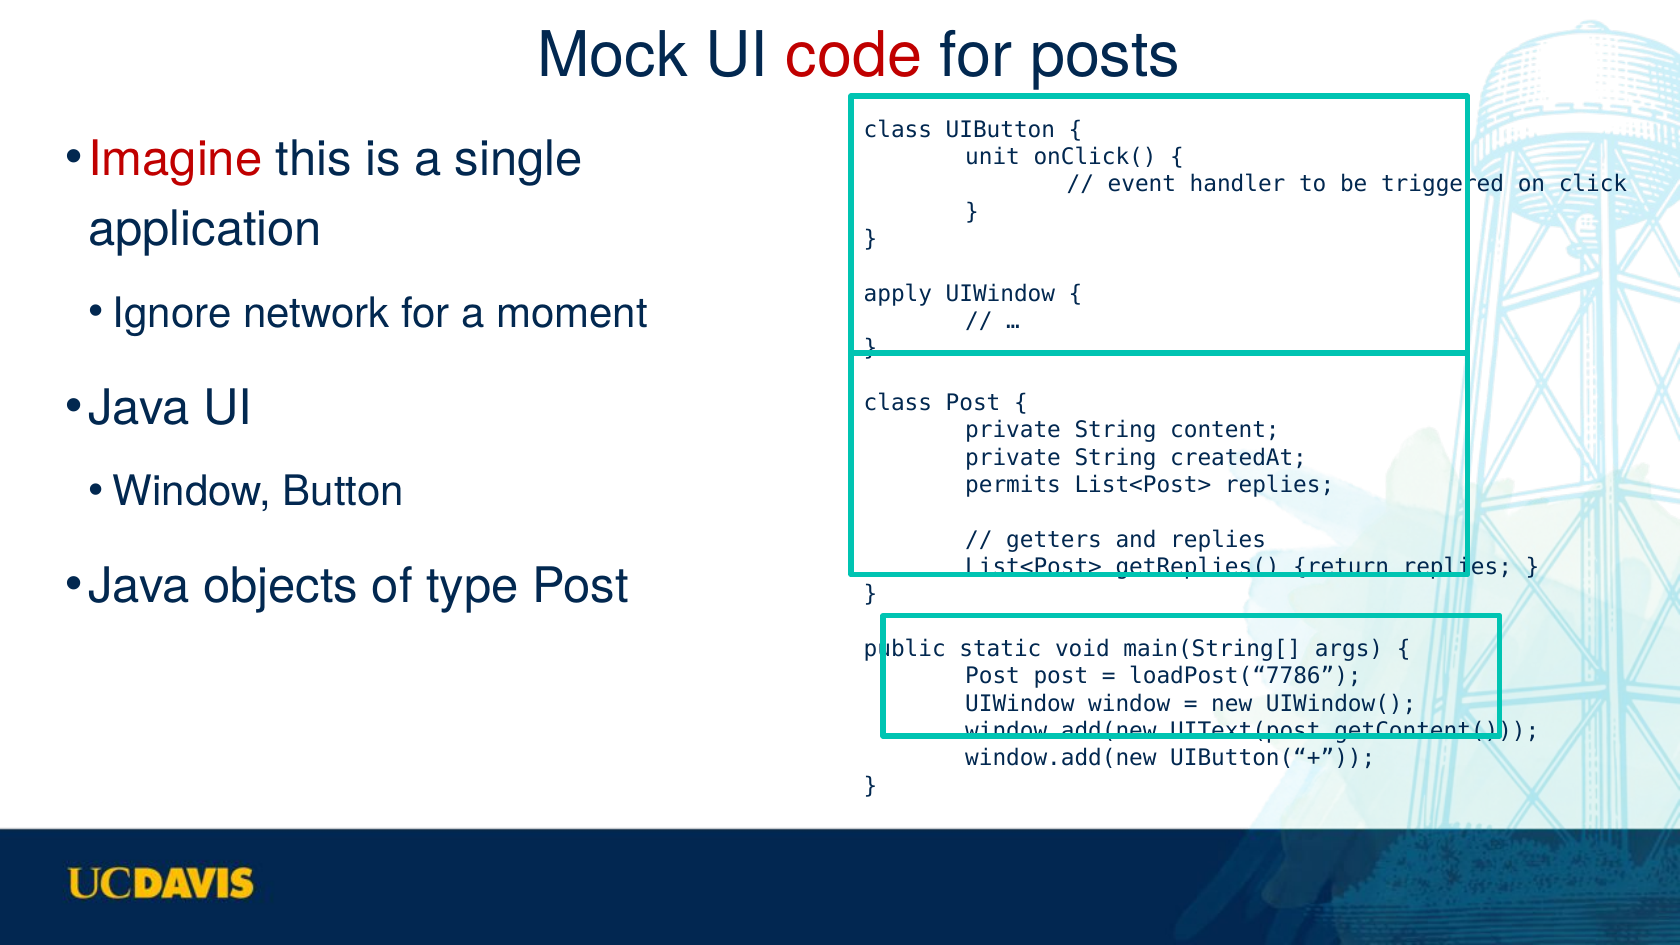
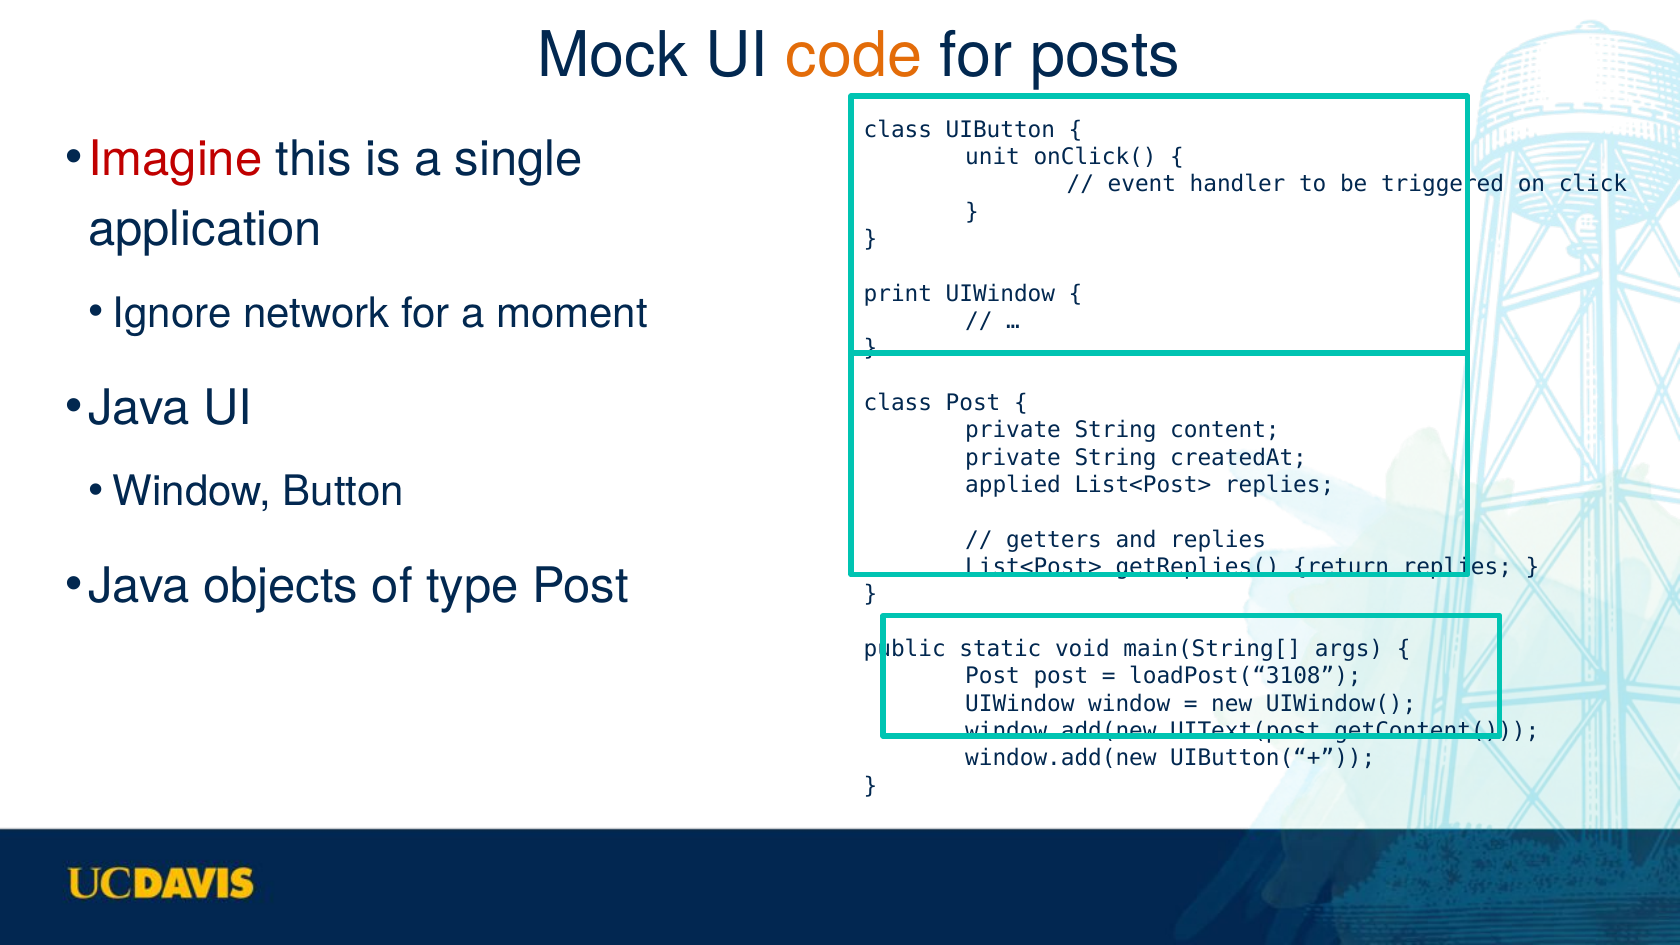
code colour: red -> orange (854, 56)
apply: apply -> print (898, 294)
permits: permits -> applied (1013, 485)
loadPost(“7786: loadPost(“7786 -> loadPost(“3108 (1245, 676)
